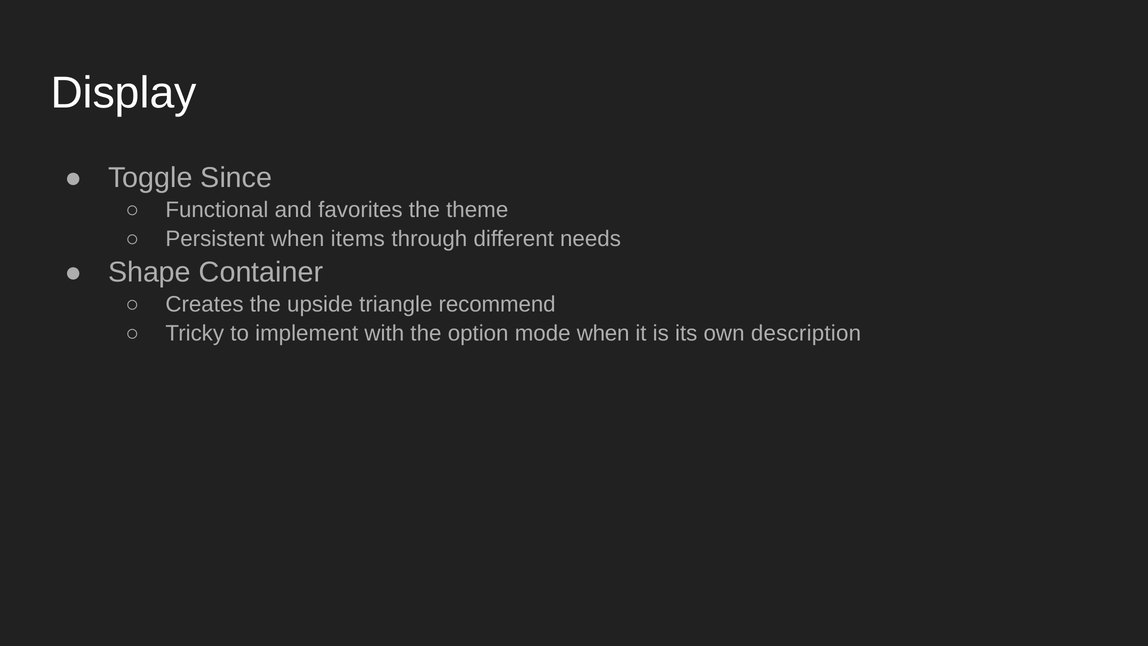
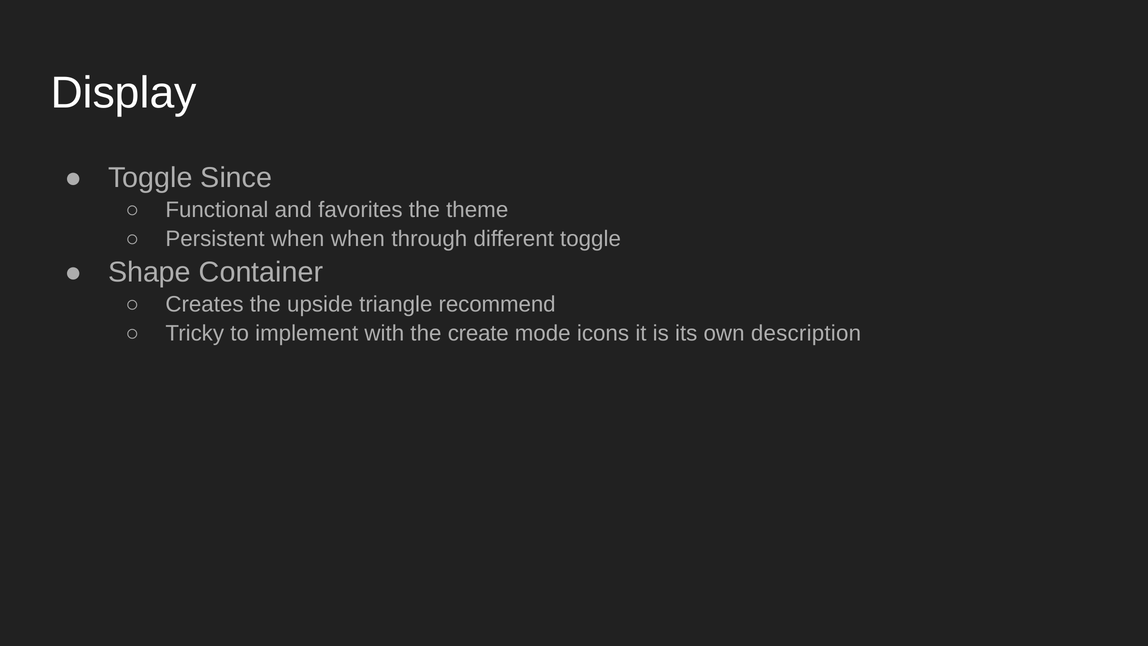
when items: items -> when (358, 239)
different needs: needs -> toggle (590, 239)
option: option -> create (478, 333)
mode when: when -> icons (603, 333)
